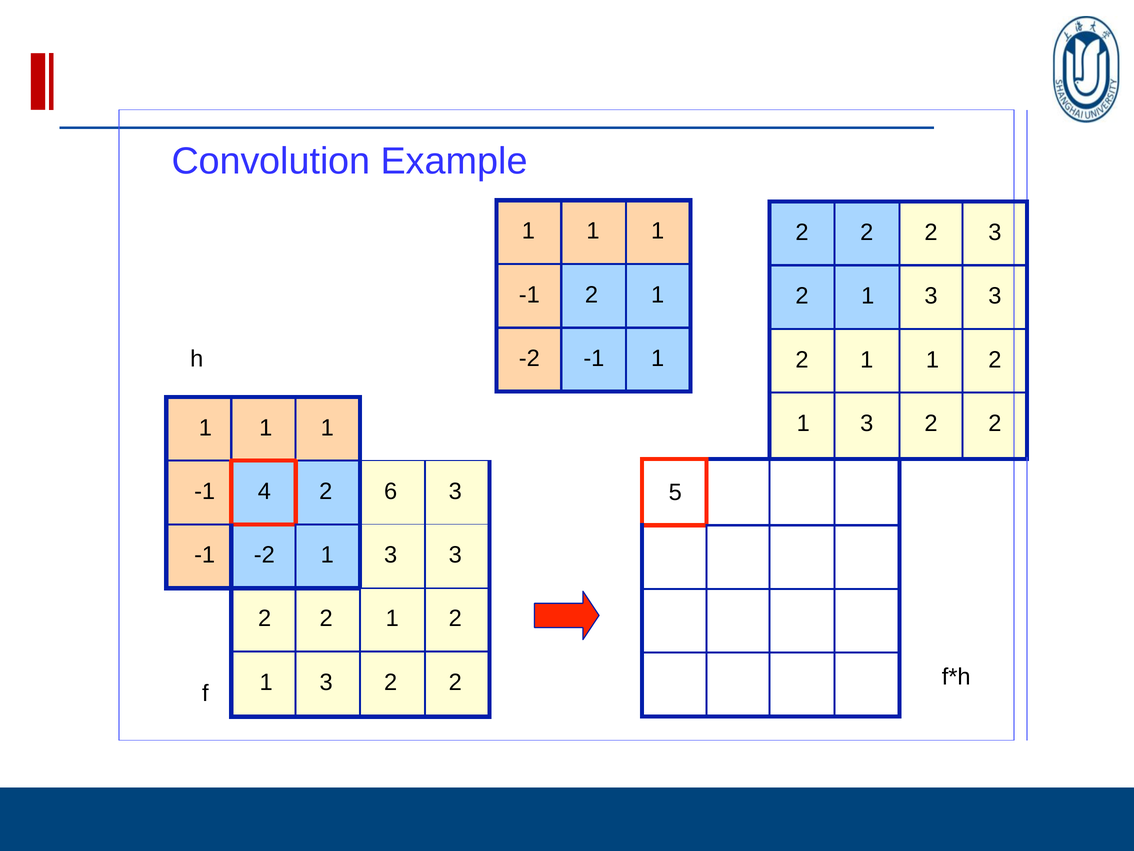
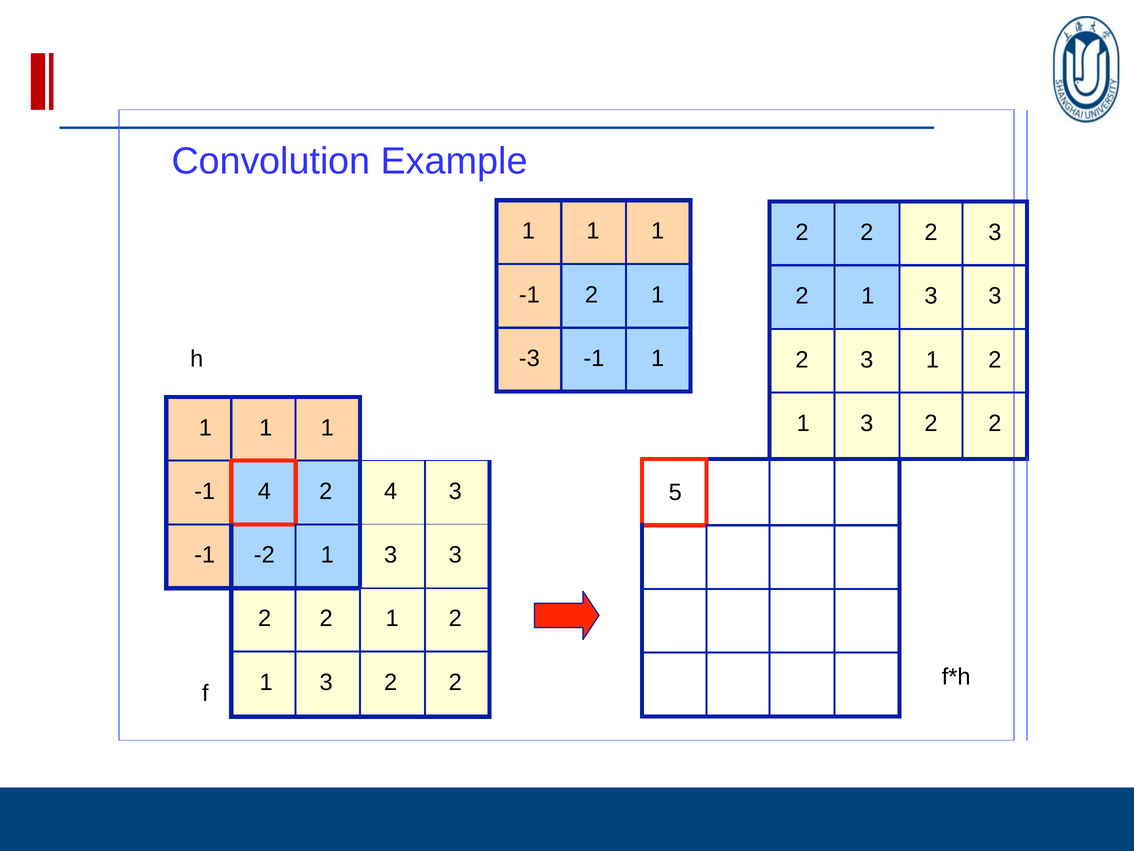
-2: -2 -> -3 (529, 358)
1: 1 -> 3 (867, 360)
6: 6 -> 4 (391, 491)
